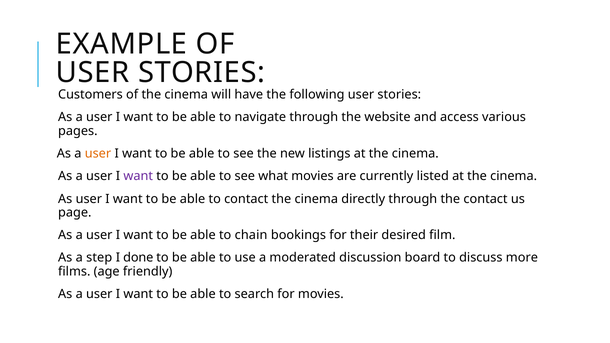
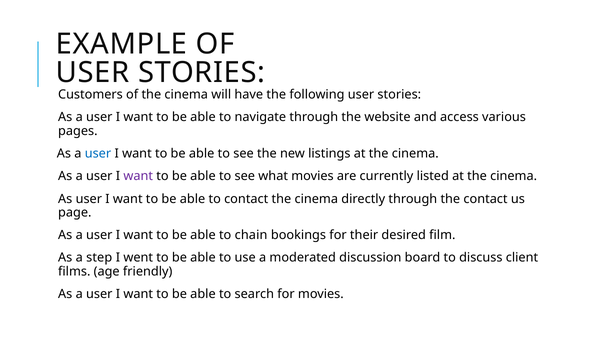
user colour: orange -> blue (98, 154)
done: done -> went (138, 258)
more: more -> client (522, 258)
